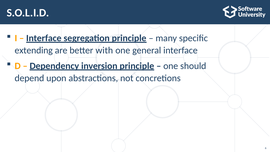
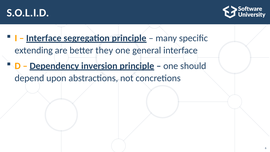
with: with -> they (104, 50)
